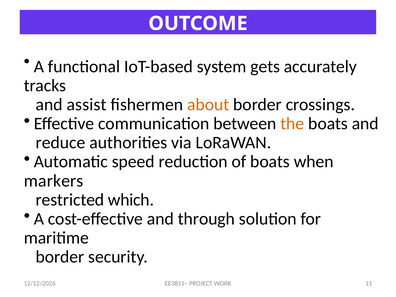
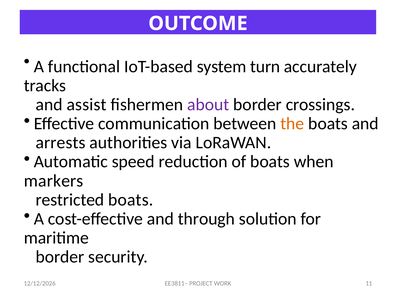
gets: gets -> turn (265, 67)
about colour: orange -> purple (208, 105)
reduce: reduce -> arrests (61, 143)
restricted which: which -> boats (131, 200)
